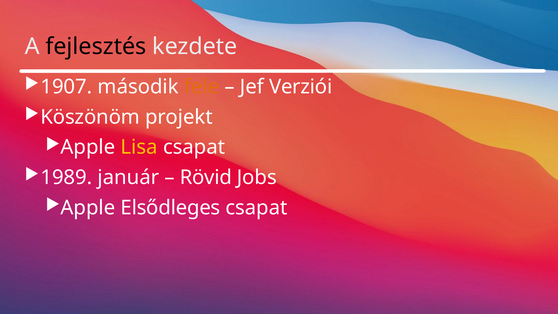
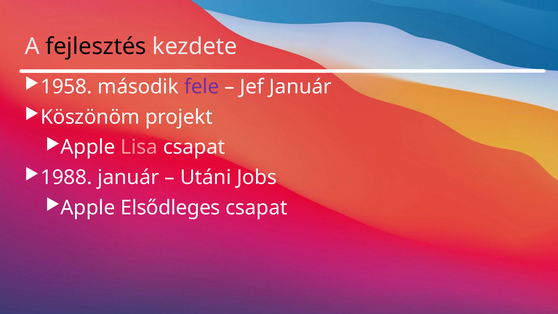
1907: 1907 -> 1958 (66, 87)
fele colour: orange -> purple (202, 87)
Jef Verziói: Verziói -> Január (301, 87)
Lisa colour: yellow -> pink (139, 147)
1989: 1989 -> 1988 (66, 177)
Rövid: Rövid -> Utáni (206, 177)
